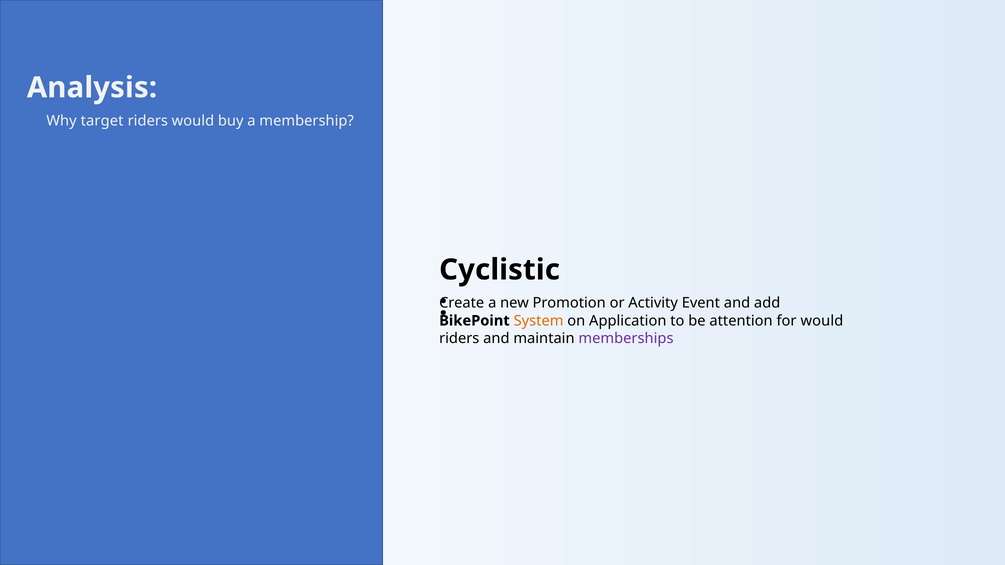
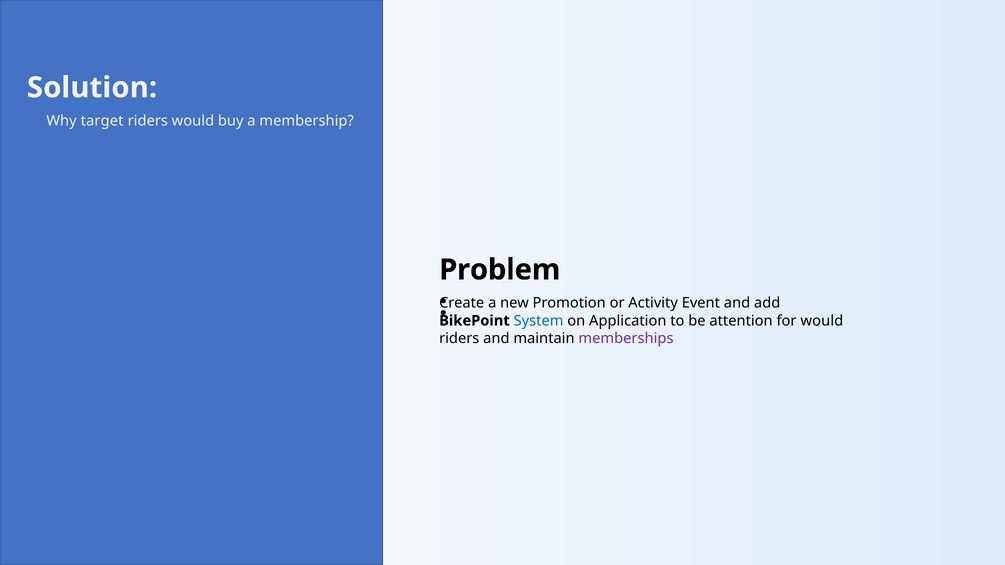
Analysis: Analysis -> Solution (92, 88)
Cyclistic: Cyclistic -> Problem (500, 270)
System colour: orange -> blue (539, 321)
